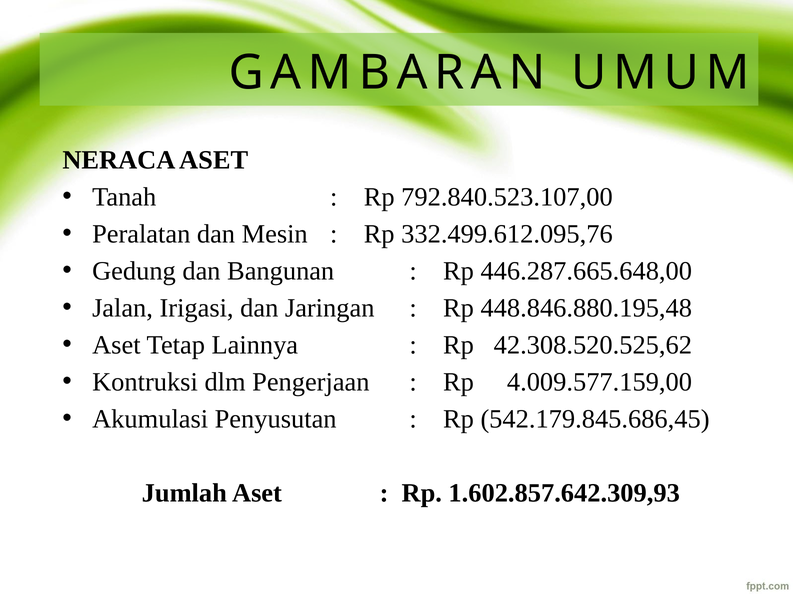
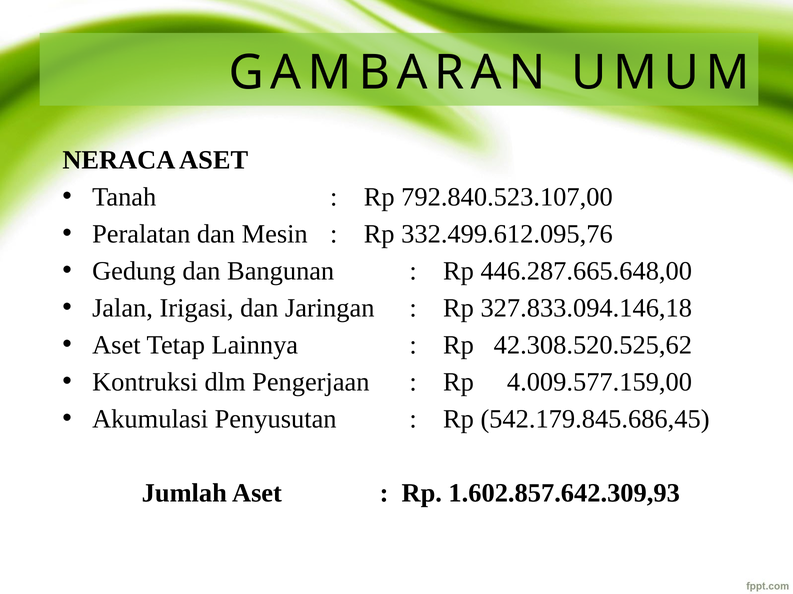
448.846.880.195,48: 448.846.880.195,48 -> 327.833.094.146,18 (586, 308)
